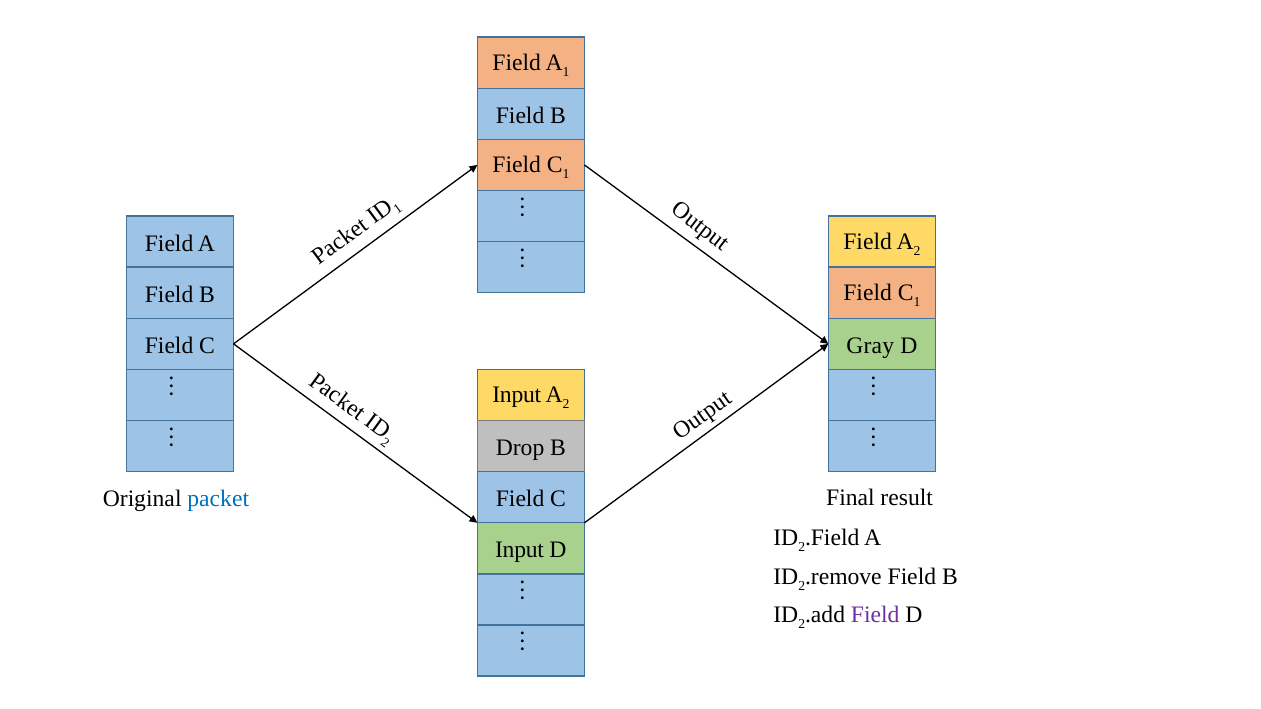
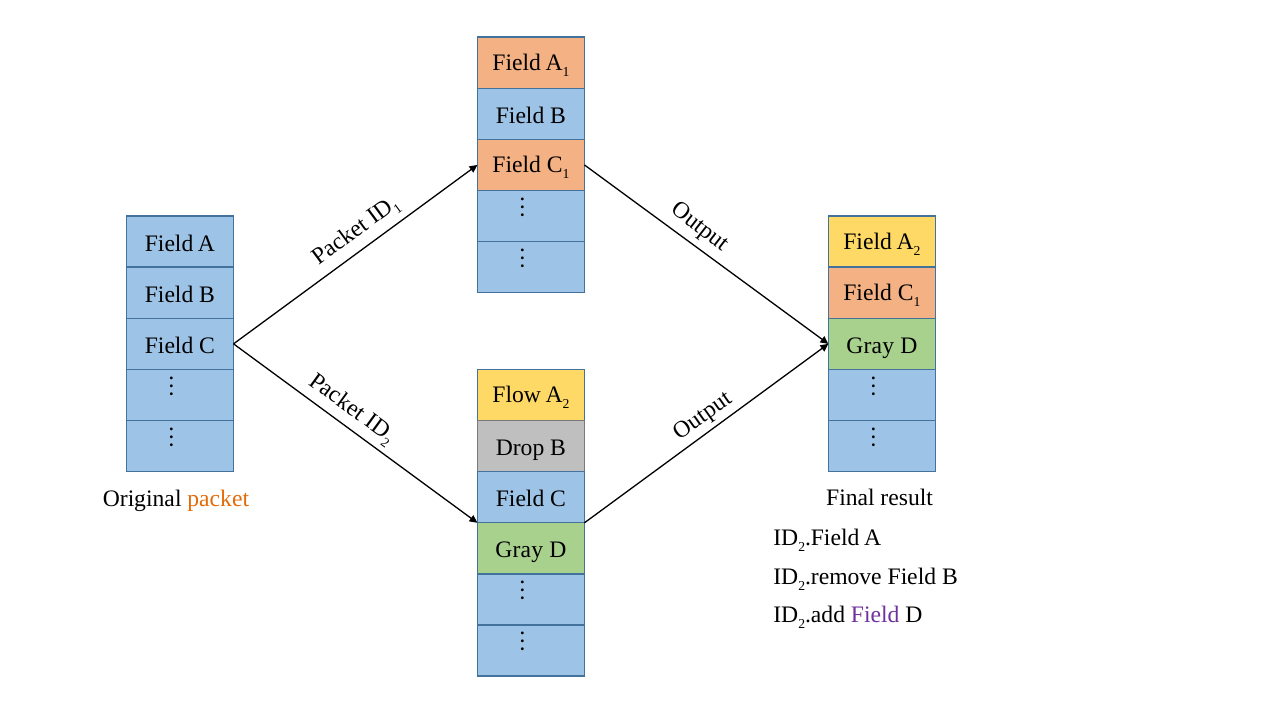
Input: Input -> Flow (517, 395)
packet colour: blue -> orange (218, 499)
Input: Input -> Gray (519, 550)
